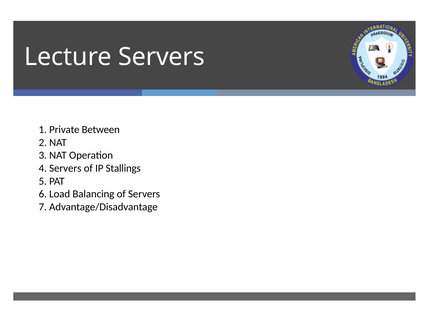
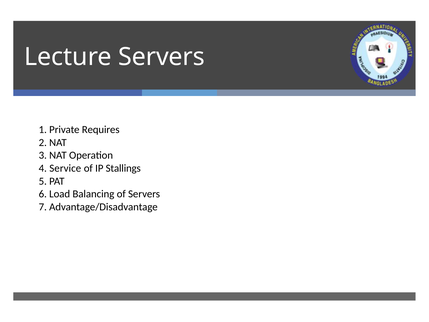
Between: Between -> Requires (101, 130)
4 Servers: Servers -> Service (65, 168)
